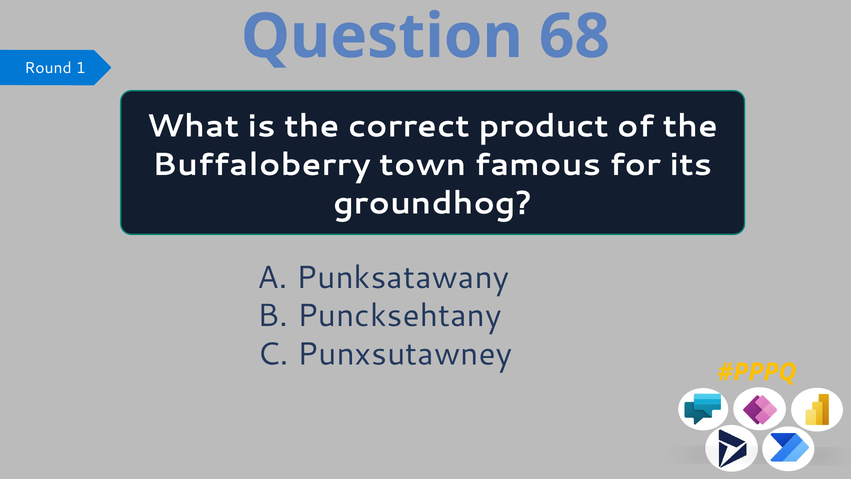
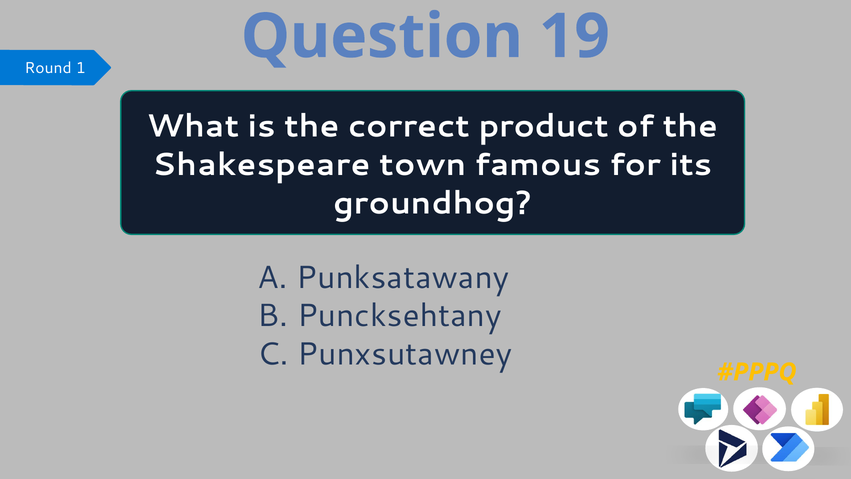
68: 68 -> 19 (574, 37)
Buffaloberry: Buffaloberry -> Shakespeare (261, 165)
